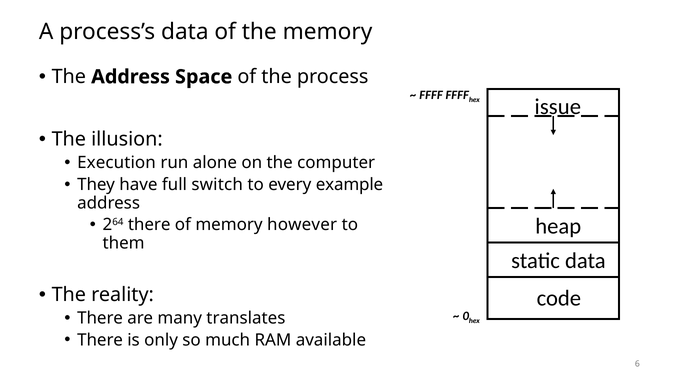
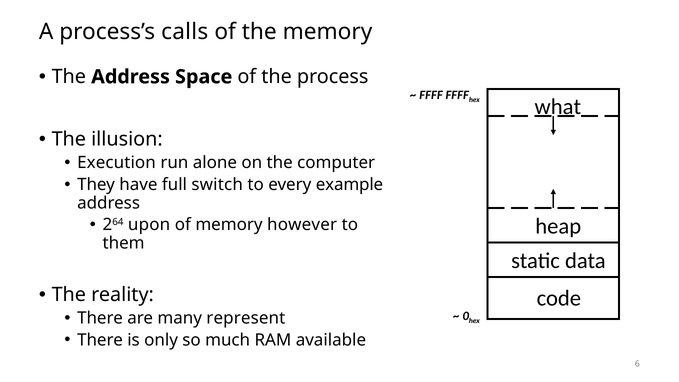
process’s data: data -> calls (185, 32)
issue: issue -> what (558, 107)
264 there: there -> upon (149, 225)
translates: translates -> represent (246, 318)
